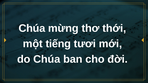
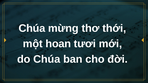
tiếng: tiếng -> hoan (58, 44)
